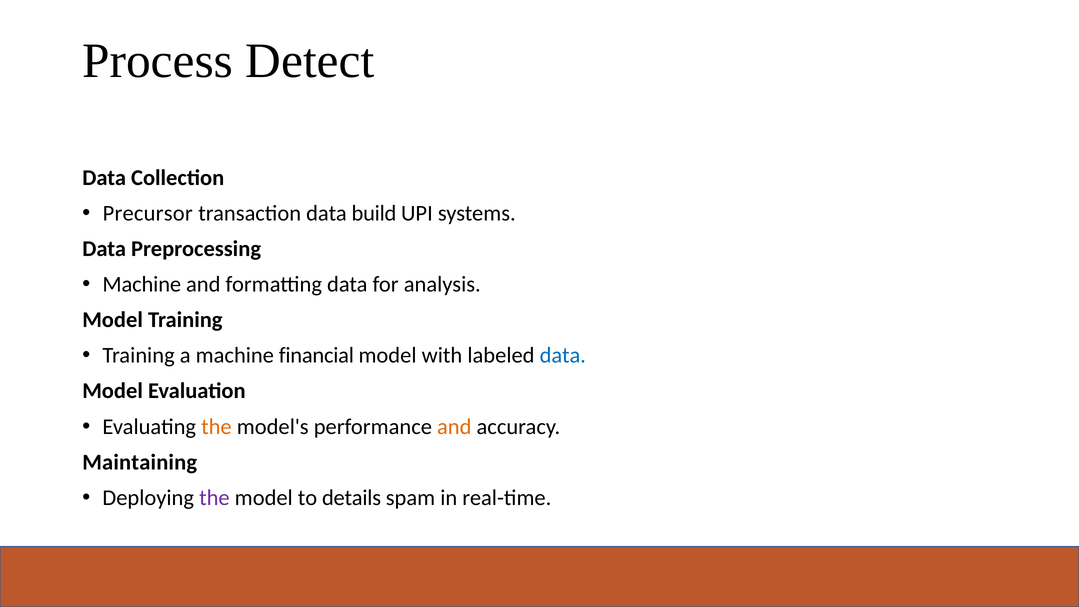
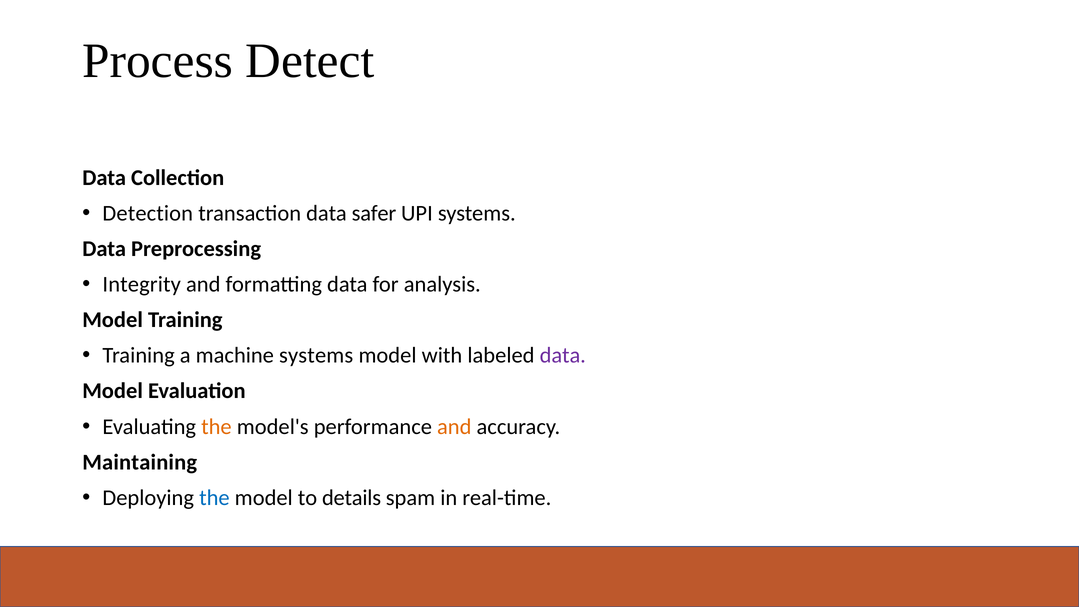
Precursor: Precursor -> Detection (148, 213)
build: build -> safer (374, 213)
Machine: Machine -> Integrity (142, 284)
machine financial: financial -> systems (316, 355)
data colour: blue -> purple (563, 355)
the colour: purple -> blue (214, 498)
